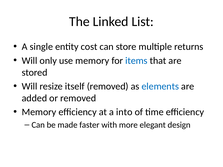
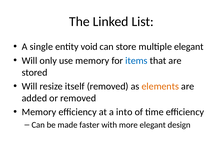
cost: cost -> void (89, 47)
multiple returns: returns -> elegant (189, 47)
elements colour: blue -> orange (160, 86)
